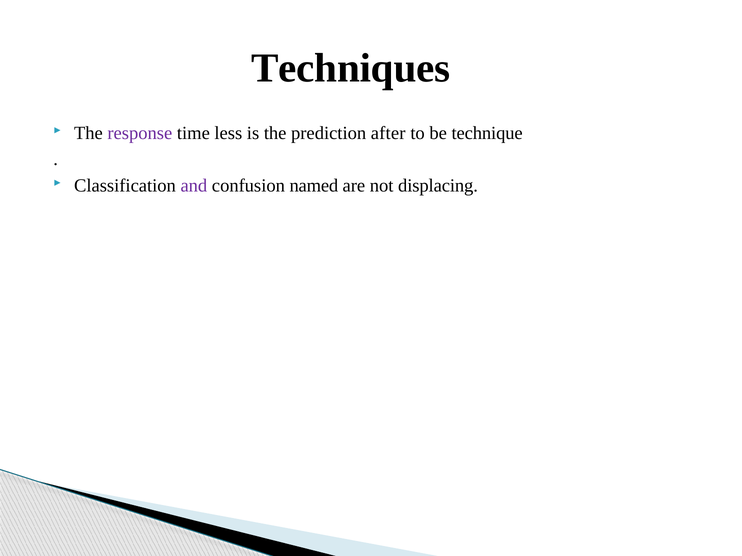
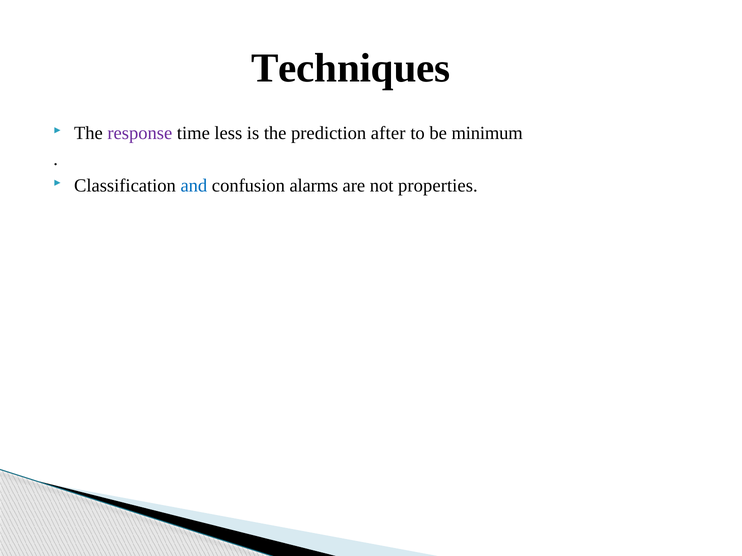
technique: technique -> minimum (487, 133)
and colour: purple -> blue (194, 186)
named: named -> alarms (314, 186)
displacing: displacing -> properties (438, 186)
